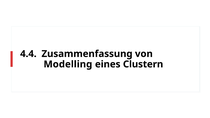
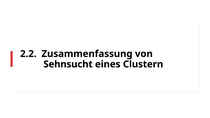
4.4: 4.4 -> 2.2 (28, 54)
Modelling: Modelling -> Sehnsucht (68, 64)
